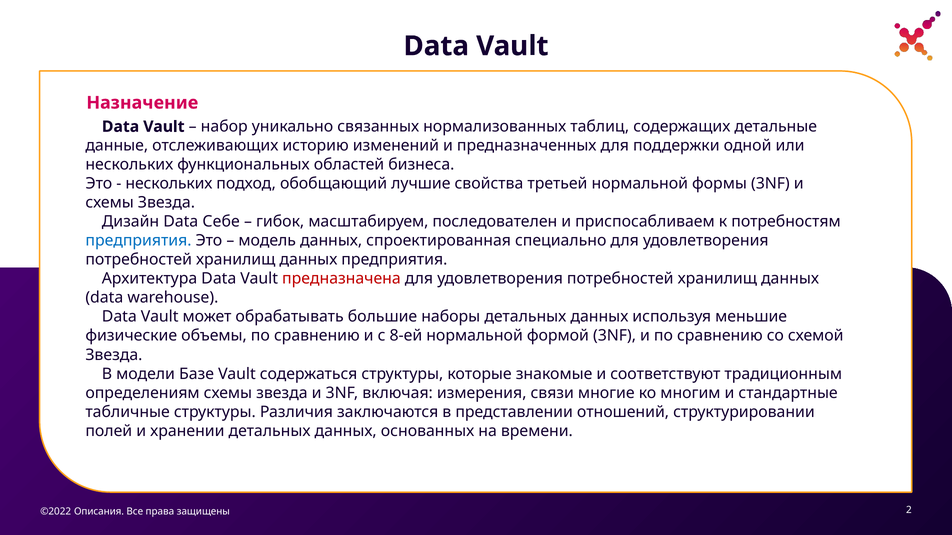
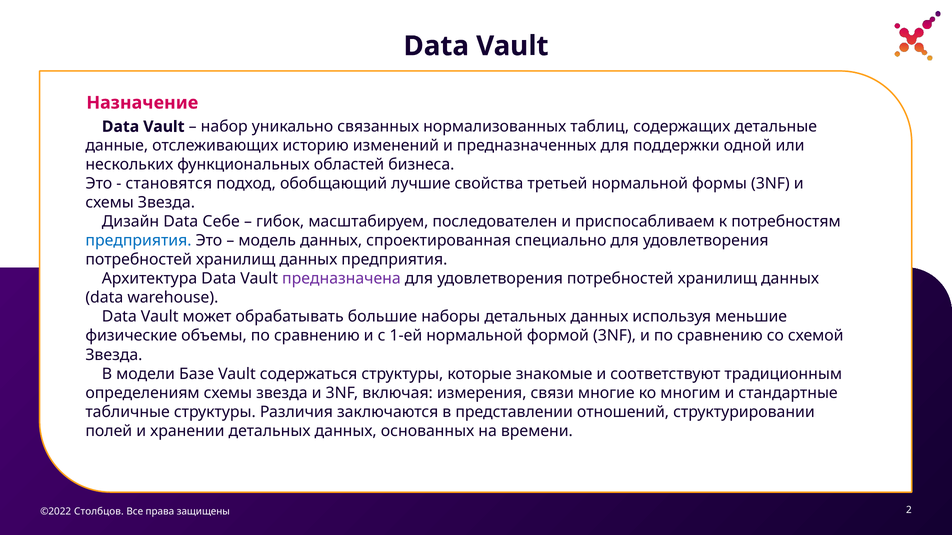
нескольких: нескольких -> становятся (169, 184)
предназначена colour: red -> purple (341, 279)
8-ей: 8-ей -> 1-ей (406, 336)
Описания: Описания -> Столбцов (99, 512)
